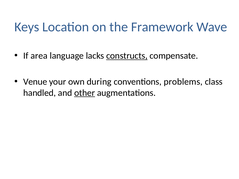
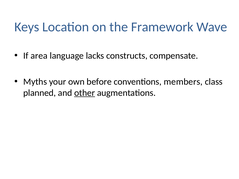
constructs underline: present -> none (127, 56)
Venue: Venue -> Myths (35, 82)
during: during -> before (99, 82)
problems: problems -> members (183, 82)
handled: handled -> planned (40, 93)
